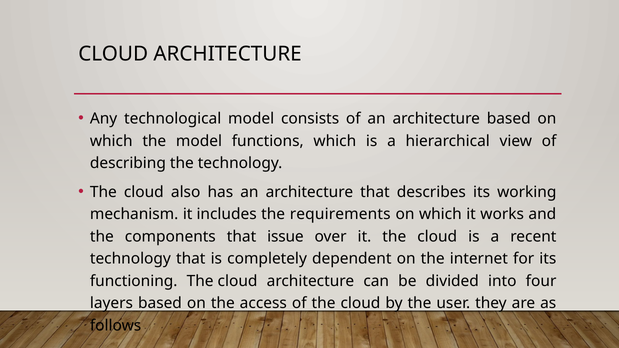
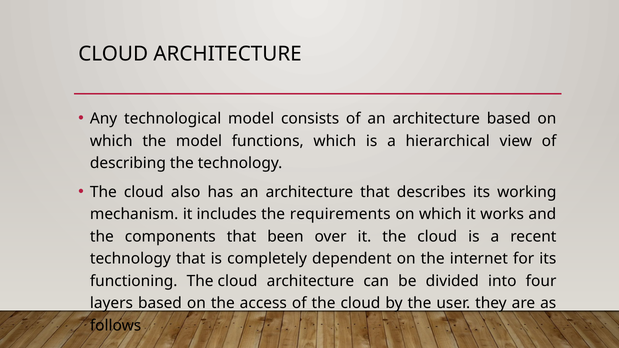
issue: issue -> been (285, 237)
